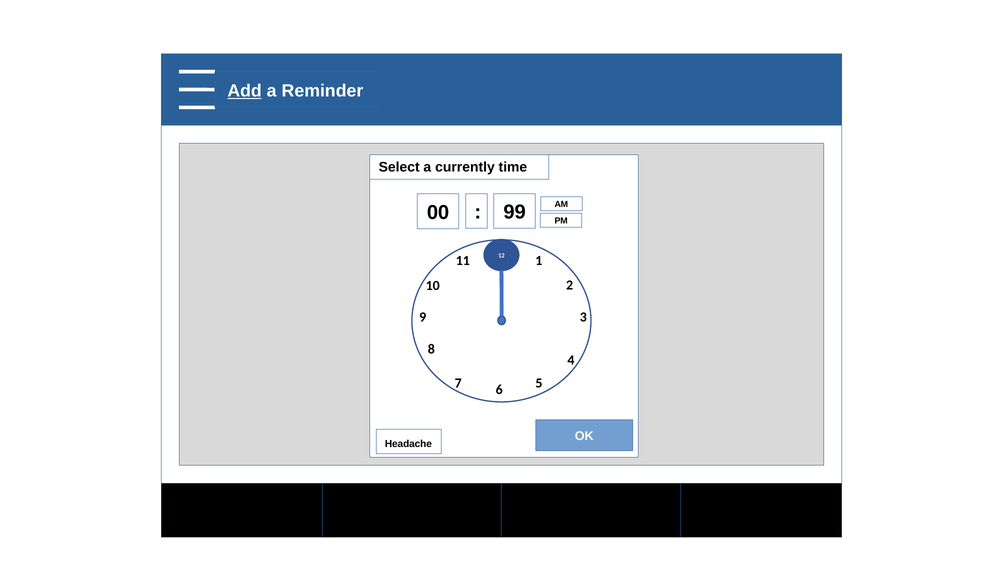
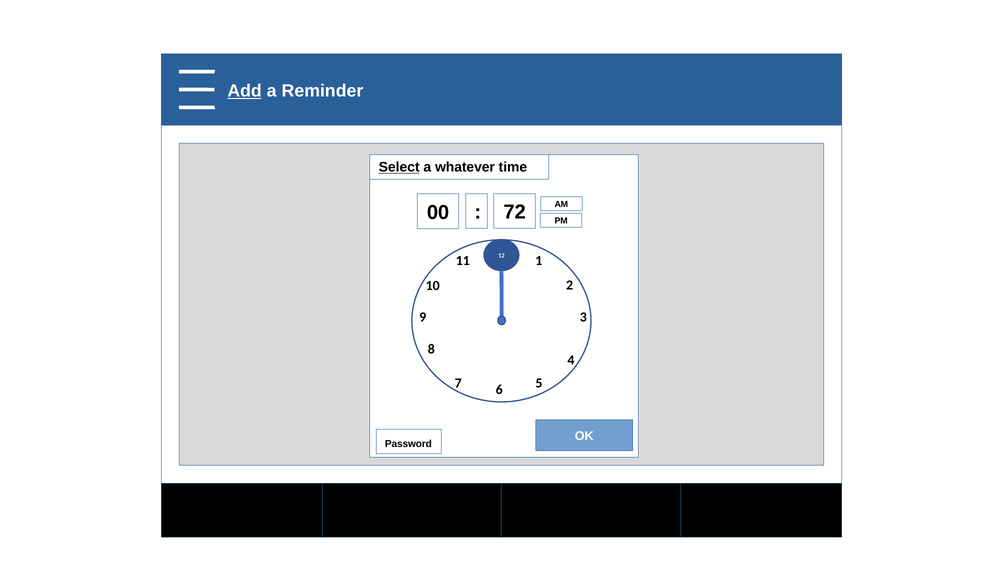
Select underline: none -> present (399, 167)
currently: currently -> whatever (465, 167)
99: 99 -> 72 (515, 212)
Headache: Headache -> Password (408, 444)
